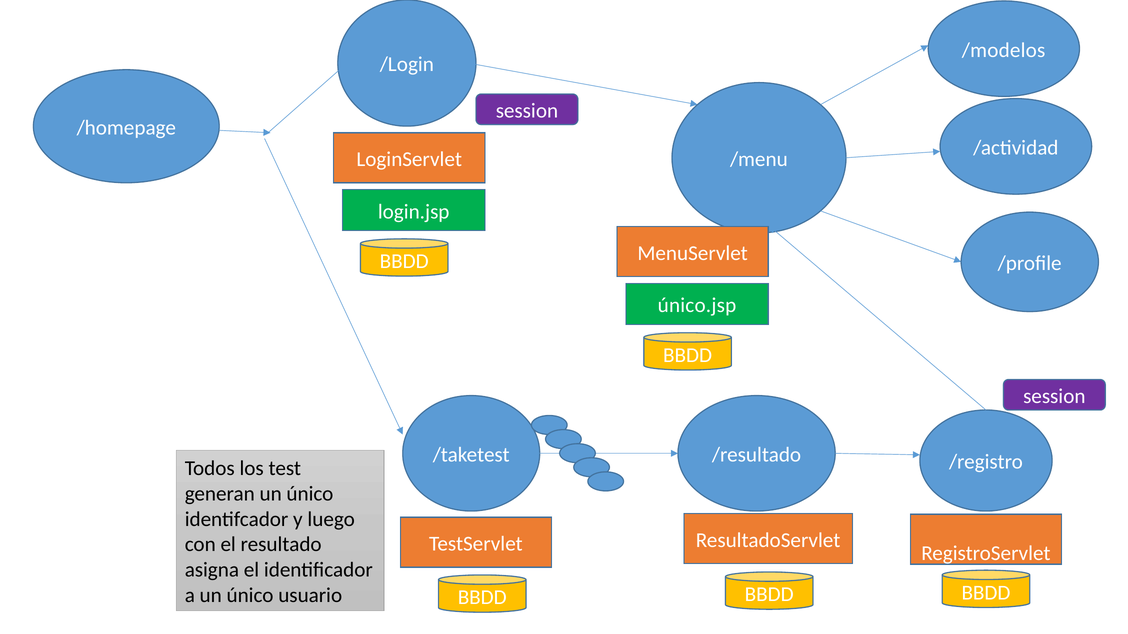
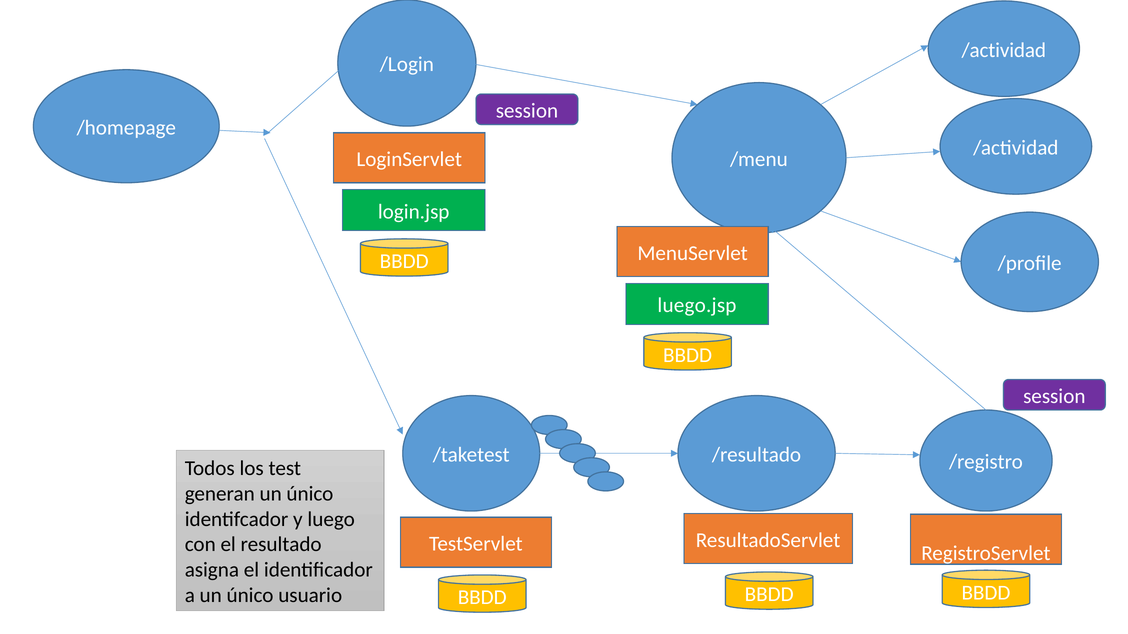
/modelos: /modelos -> /actividad (1004, 50)
único.jsp: único.jsp -> luego.jsp (697, 306)
